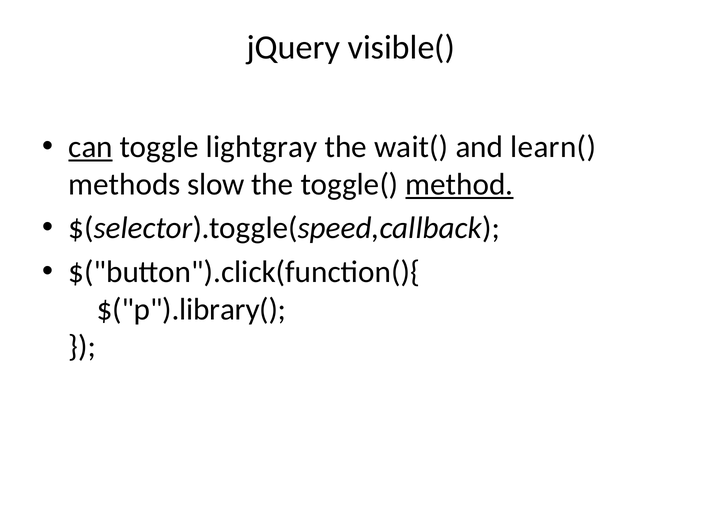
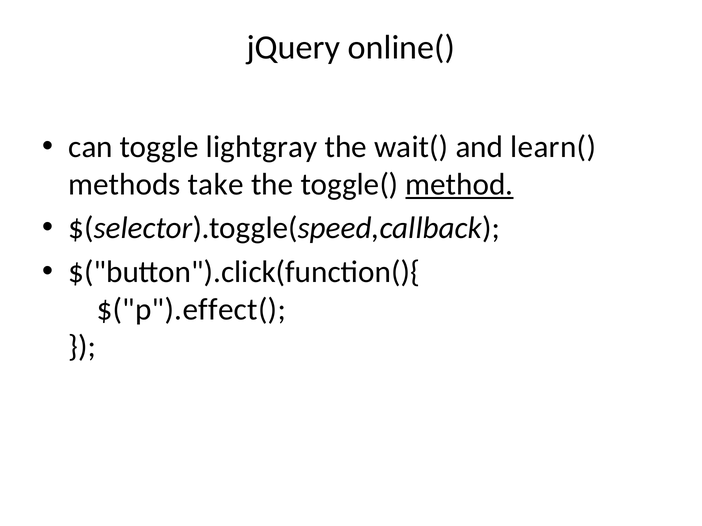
visible(: visible( -> online( (401, 47)
can underline: present -> none (91, 147)
slow: slow -> take (216, 185)
$("p").library(: $("p").library( -> $("p").effect( (191, 310)
